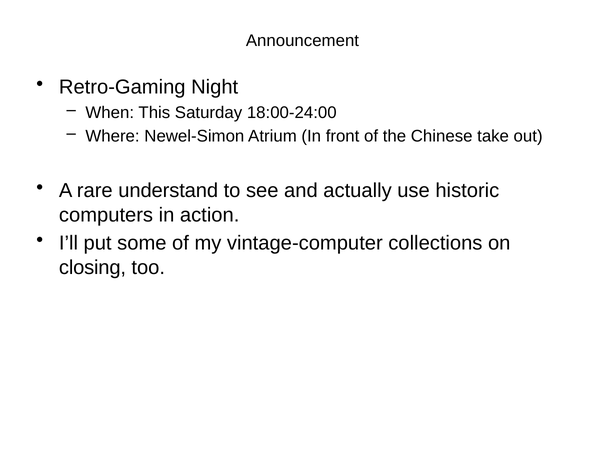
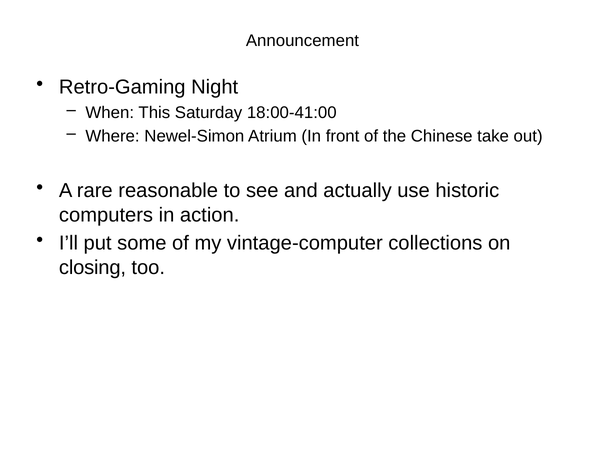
18:00-24:00: 18:00-24:00 -> 18:00-41:00 (292, 112)
understand: understand -> reasonable (168, 191)
